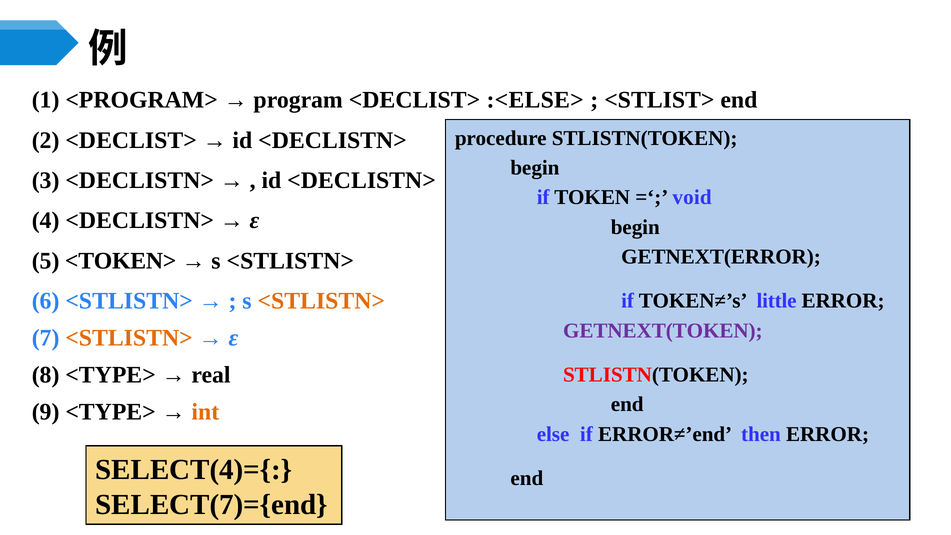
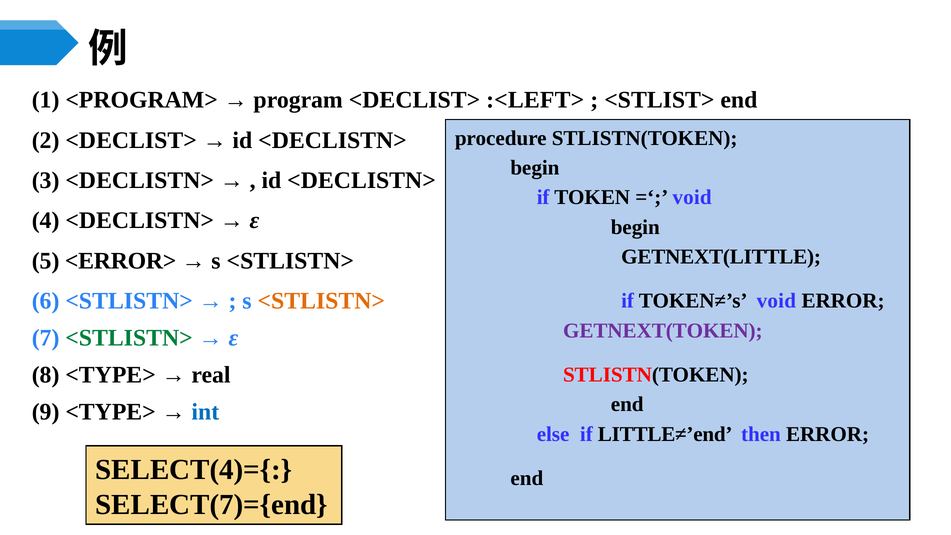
:<ELSE>: :<ELSE> -> :<LEFT> (535, 100)
GETNEXT(ERROR: GETNEXT(ERROR -> GETNEXT(LITTLE (721, 257)
<TOKEN>: <TOKEN> -> <ERROR> (121, 261)
TOKEN≠’s little: little -> void (776, 301)
<STLISTN> colour: orange -> green (129, 338)
int colour: orange -> blue (205, 412)
ERROR≠’end: ERROR≠’end -> LITTLE≠’end (665, 434)
